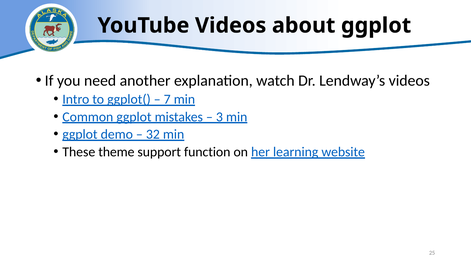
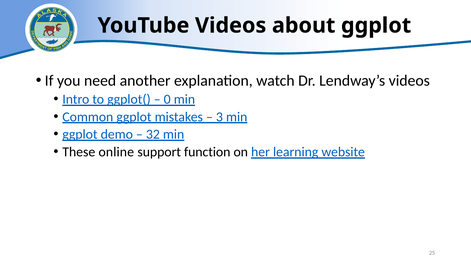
7: 7 -> 0 (167, 99)
theme: theme -> online (116, 152)
